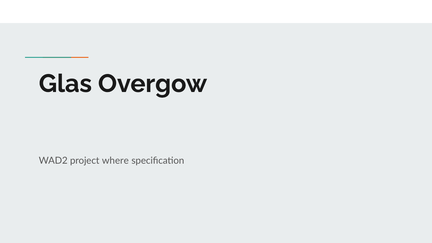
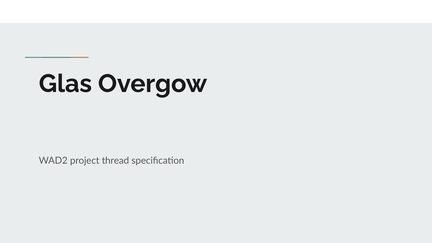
where: where -> thread (115, 161)
